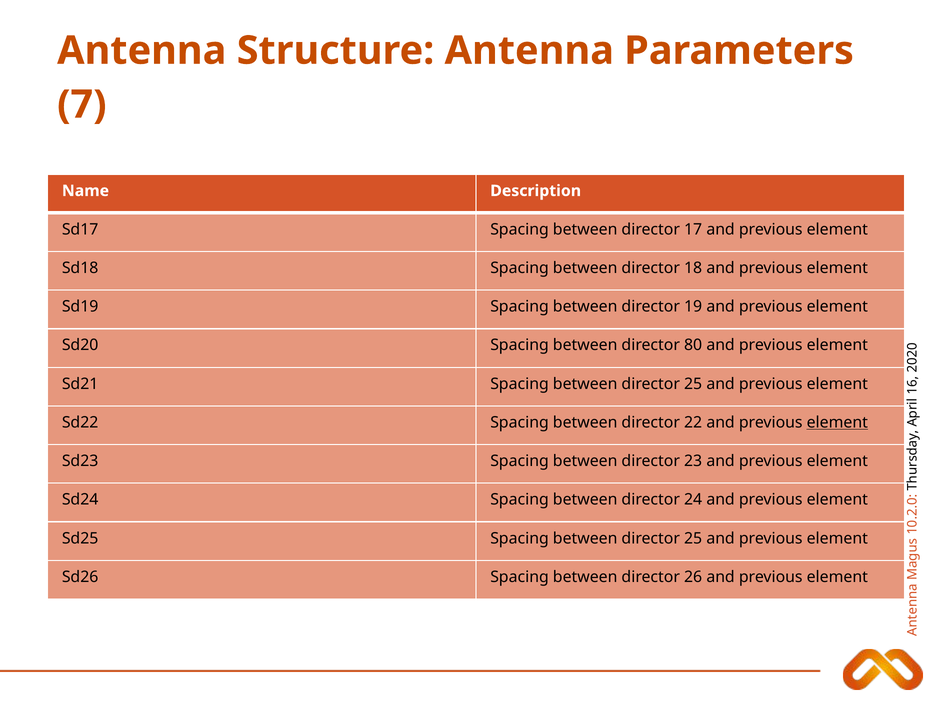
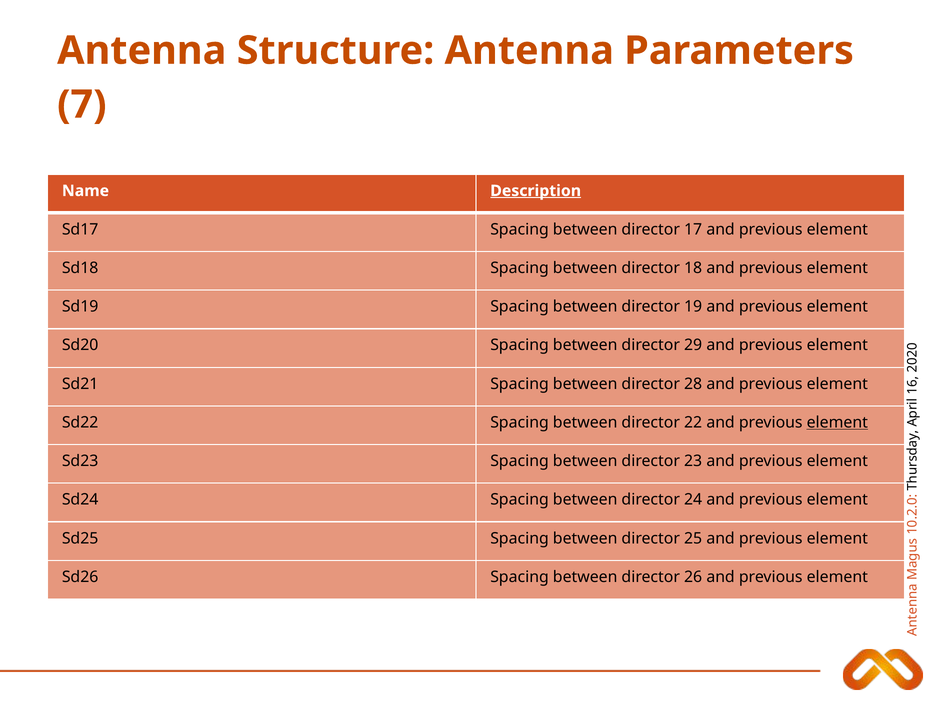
Description underline: none -> present (536, 191)
80: 80 -> 29 (693, 345)
25: 25 -> 28 (693, 384)
